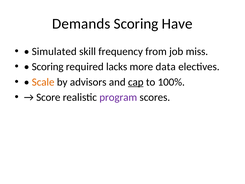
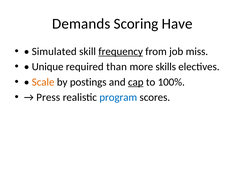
frequency underline: none -> present (121, 51)
Scoring: Scoring -> Unique (48, 67)
lacks: lacks -> than (117, 67)
data: data -> skills (166, 67)
advisors: advisors -> postings (88, 82)
Score: Score -> Press (48, 97)
program colour: purple -> blue (118, 97)
